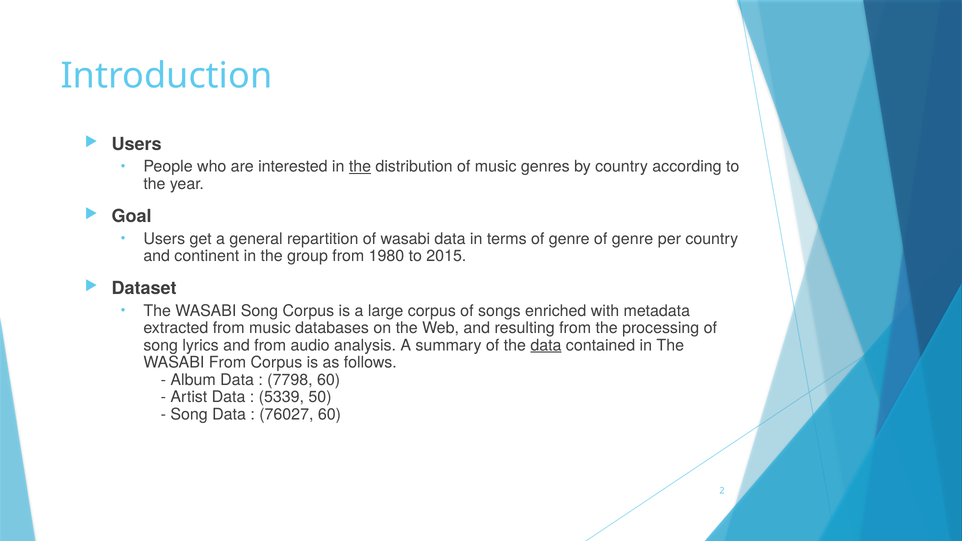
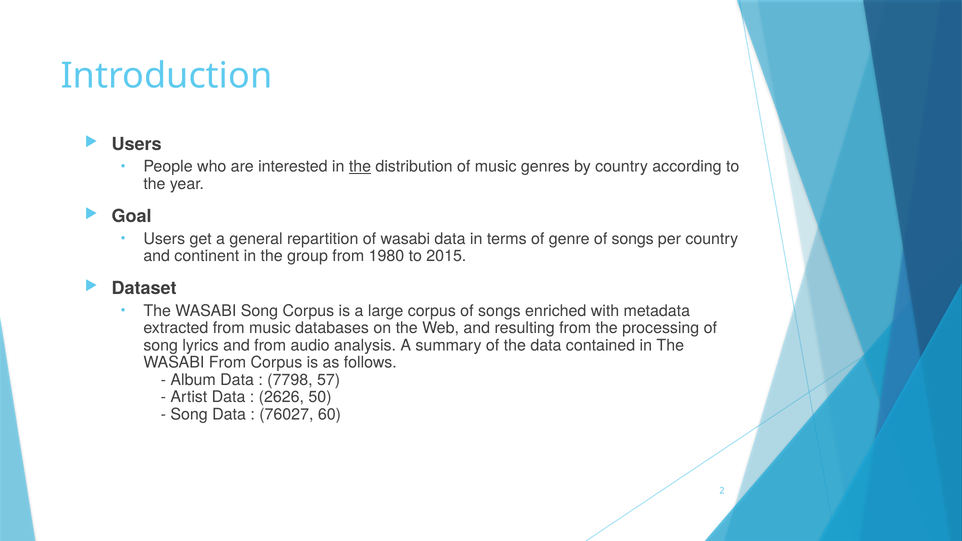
genre of genre: genre -> songs (633, 239)
data underline: present -> none (546, 345)
7798 60: 60 -> 57 (329, 380)
5339: 5339 -> 2626 (281, 397)
